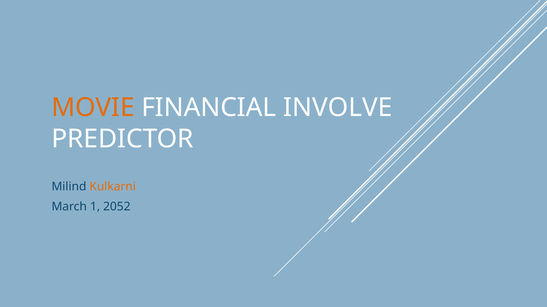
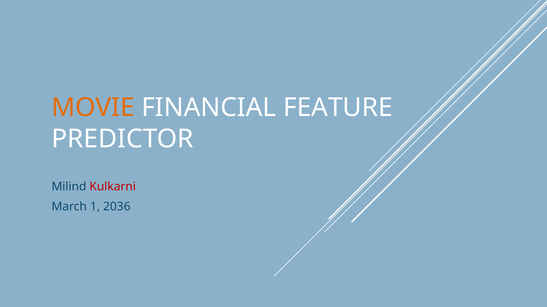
INVOLVE: INVOLVE -> FEATURE (338, 108)
Kulkarni colour: orange -> red (113, 187)
2052: 2052 -> 2036 (117, 207)
